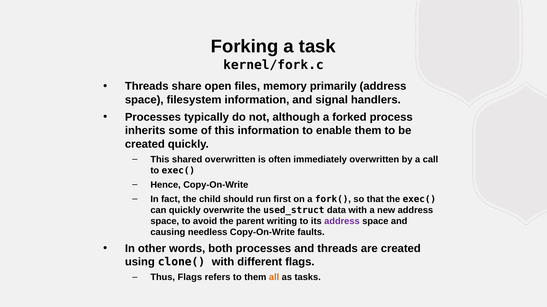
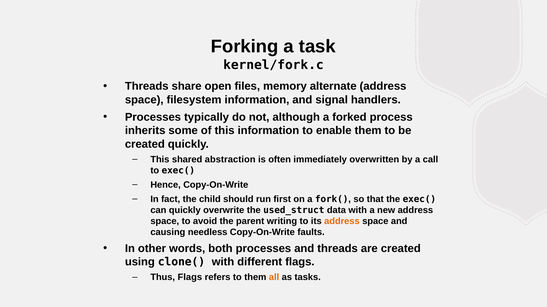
primarily: primarily -> alternate (333, 86)
shared overwritten: overwritten -> abstraction (230, 160)
address colour: purple -> orange (342, 222)
